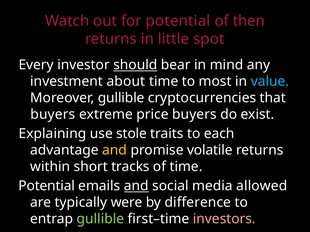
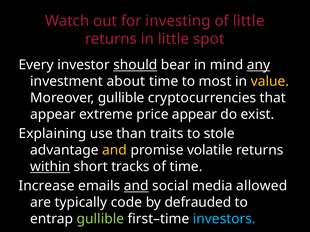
for potential: potential -> investing (178, 21)
of then: then -> little (249, 21)
any underline: none -> present (258, 65)
value colour: light blue -> yellow (270, 82)
buyers: buyers -> appear (53, 115)
price buyers: buyers -> appear (195, 115)
stole: stole -> than (131, 134)
each: each -> stole (219, 134)
within underline: none -> present (50, 167)
Potential: Potential -> Increase (47, 186)
were: were -> code (126, 203)
difference: difference -> defrauded (198, 203)
investors colour: pink -> light blue (224, 219)
